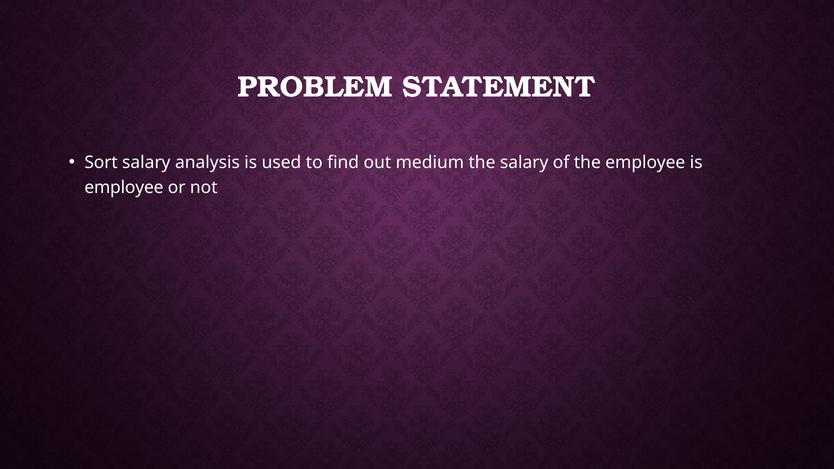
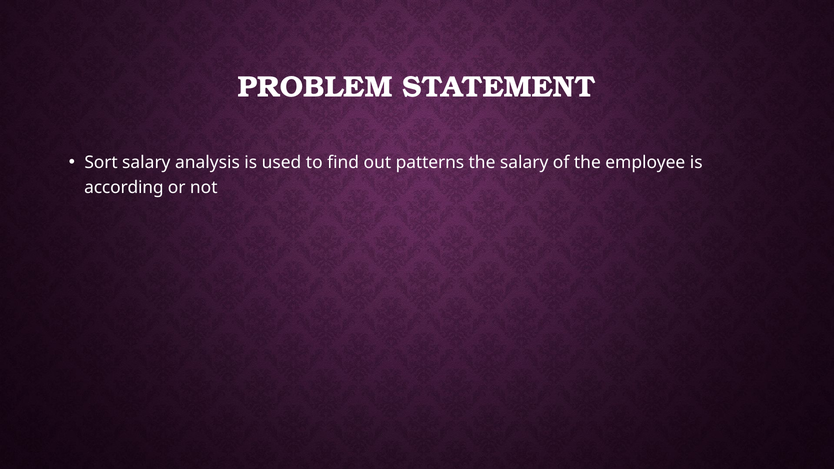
medium: medium -> patterns (430, 162)
employee: employee -> according (124, 187)
